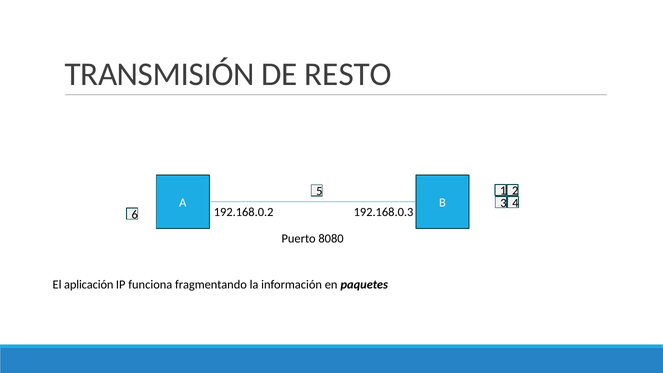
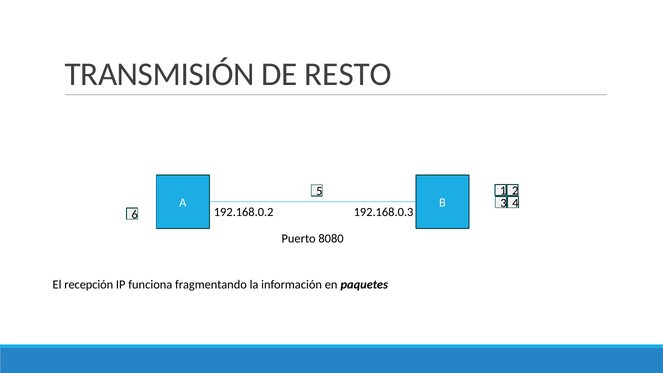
aplicación: aplicación -> recepción (89, 285)
